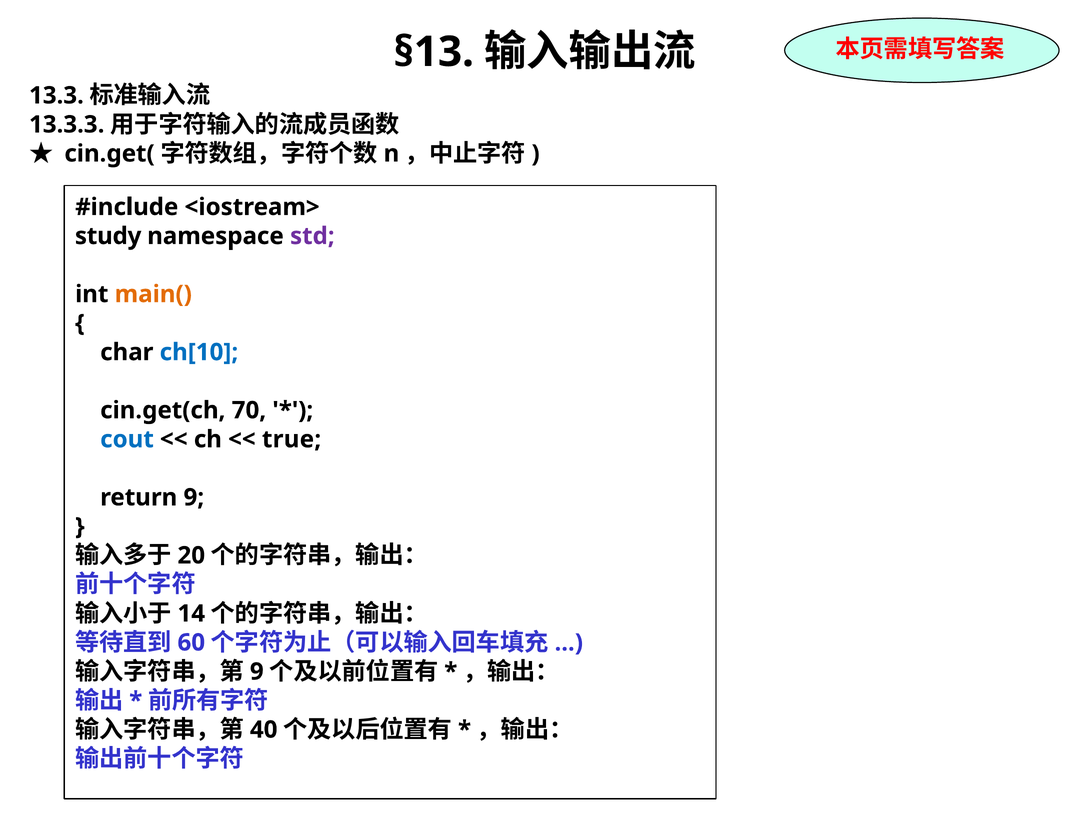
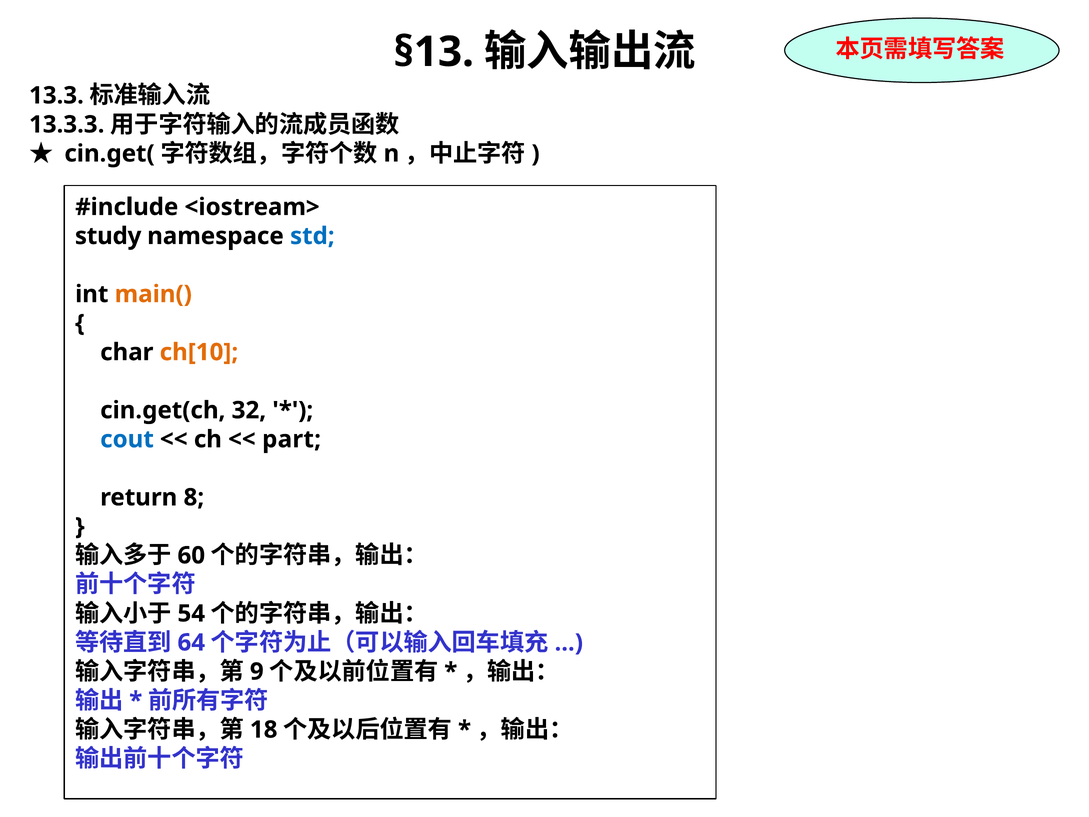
std colour: purple -> blue (312, 236)
ch[10 colour: blue -> orange (199, 352)
70: 70 -> 32 (249, 410)
true: true -> part (292, 439)
return 9: 9 -> 8 (194, 497)
20: 20 -> 60 (191, 555)
14: 14 -> 54 (191, 613)
60: 60 -> 64 (191, 642)
40: 40 -> 18 (264, 729)
